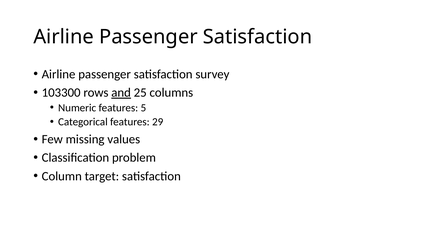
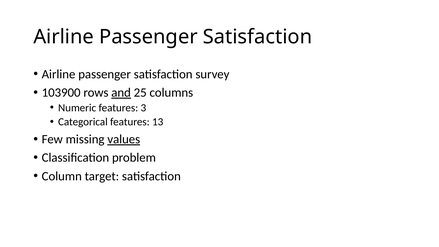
103300: 103300 -> 103900 (61, 93)
5: 5 -> 3 (143, 108)
29: 29 -> 13 (158, 122)
values underline: none -> present (124, 139)
